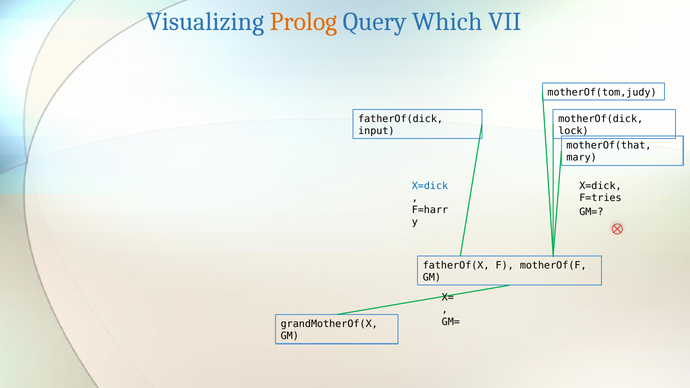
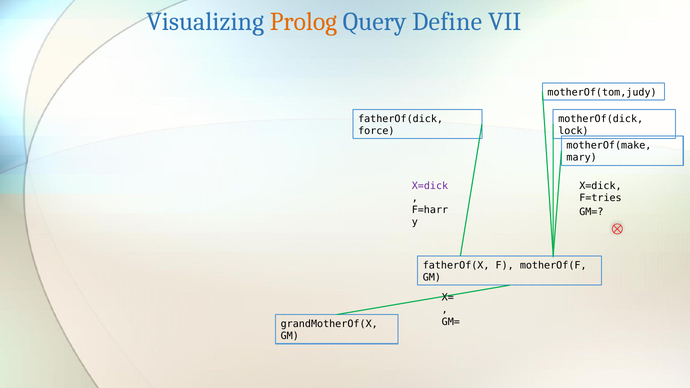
Which: Which -> Define (447, 22)
input: input -> force (376, 131)
motherOf(that: motherOf(that -> motherOf(make (609, 145)
X=dick colour: blue -> purple (430, 186)
